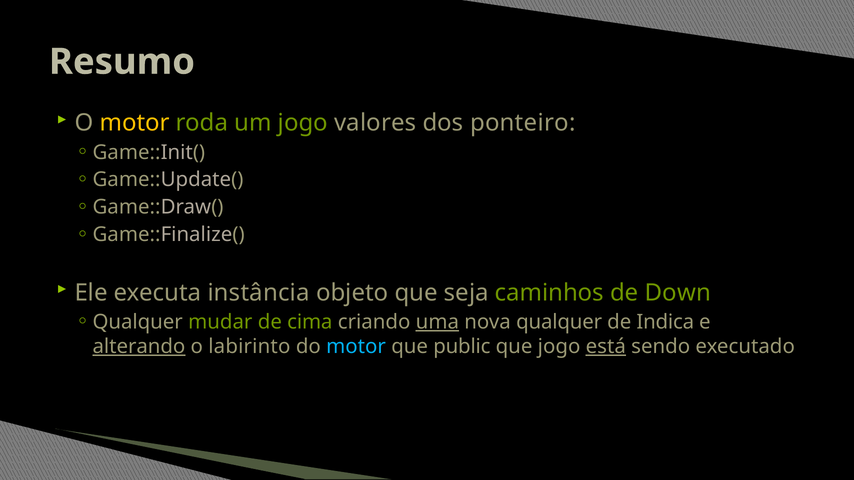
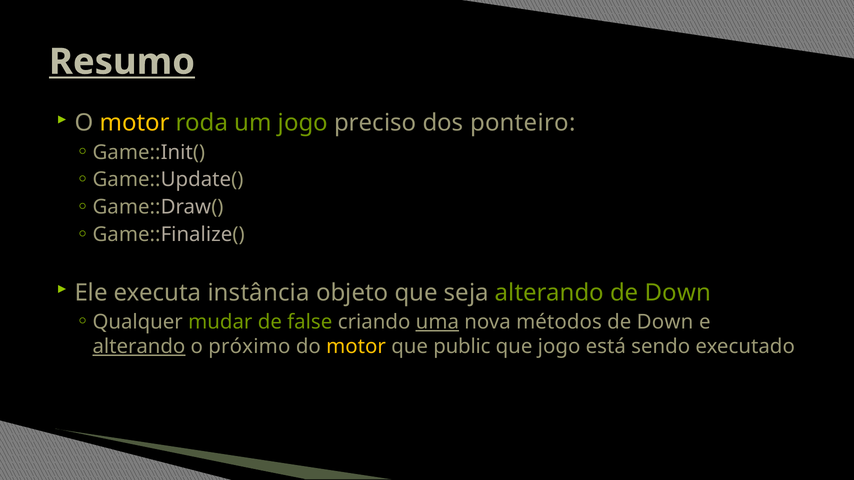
Resumo underline: none -> present (122, 62)
valores: valores -> preciso (375, 123)
seja caminhos: caminhos -> alterando (549, 293)
cima: cima -> false (310, 322)
nova qualquer: qualquer -> métodos (559, 322)
Indica: Indica -> Down (665, 322)
labirinto: labirinto -> próximo (249, 347)
motor colour: light blue -> yellow (356, 347)
está underline: present -> none (606, 347)
